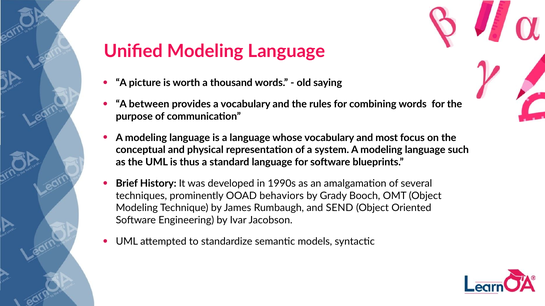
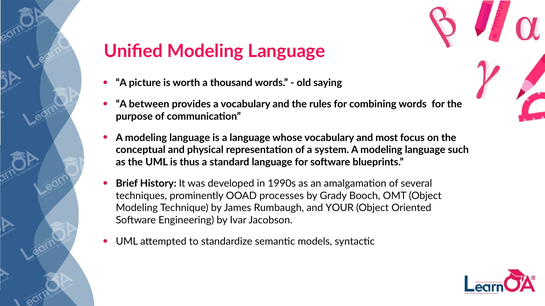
behaviors: behaviors -> processes (282, 196)
SEND: SEND -> YOUR (340, 208)
